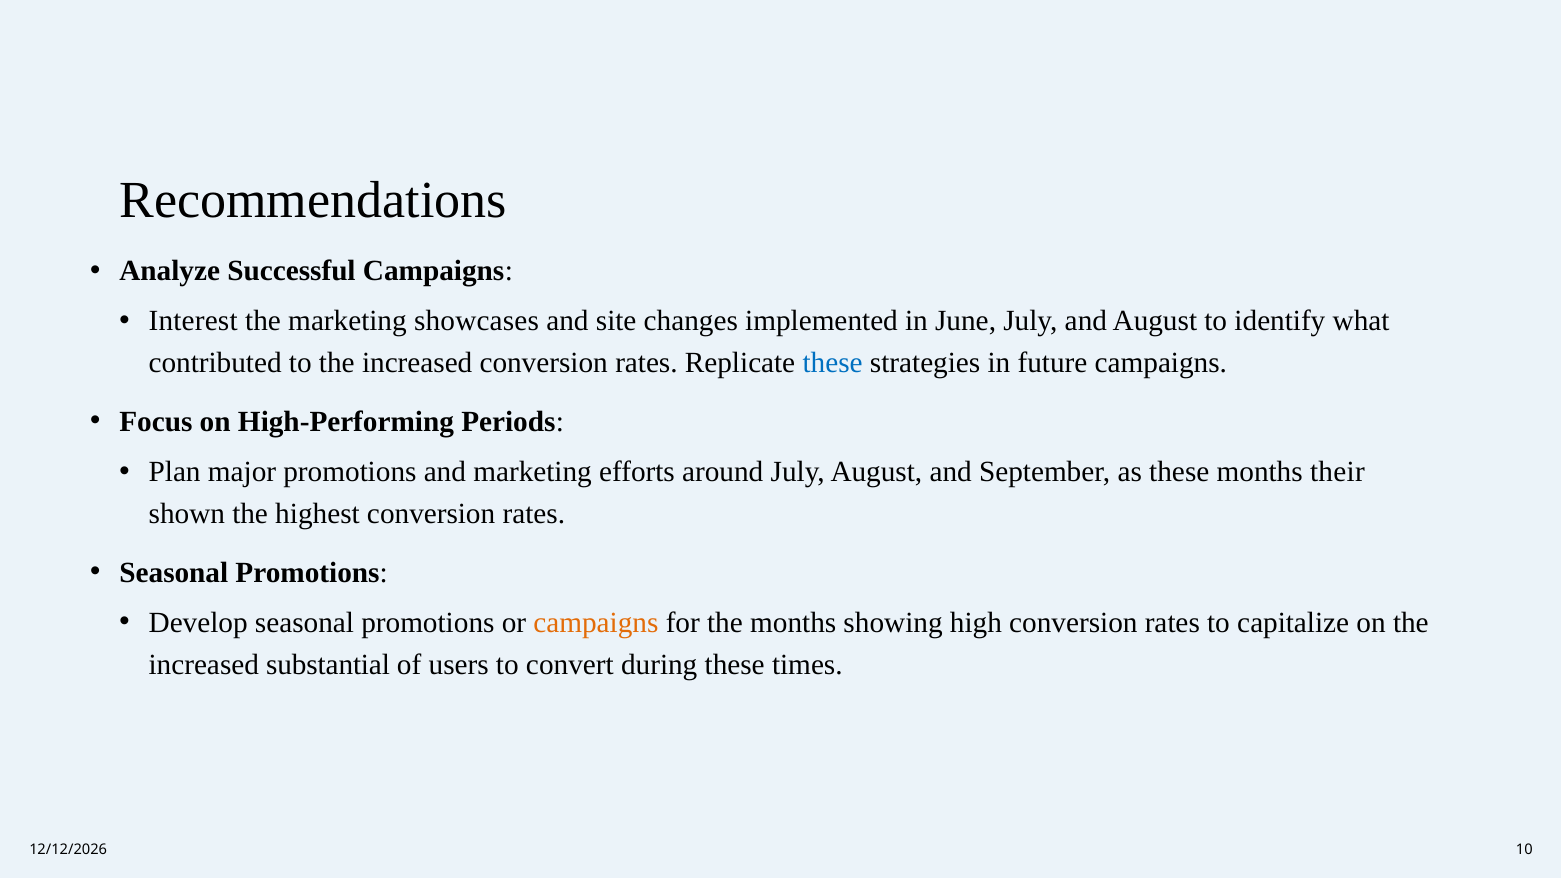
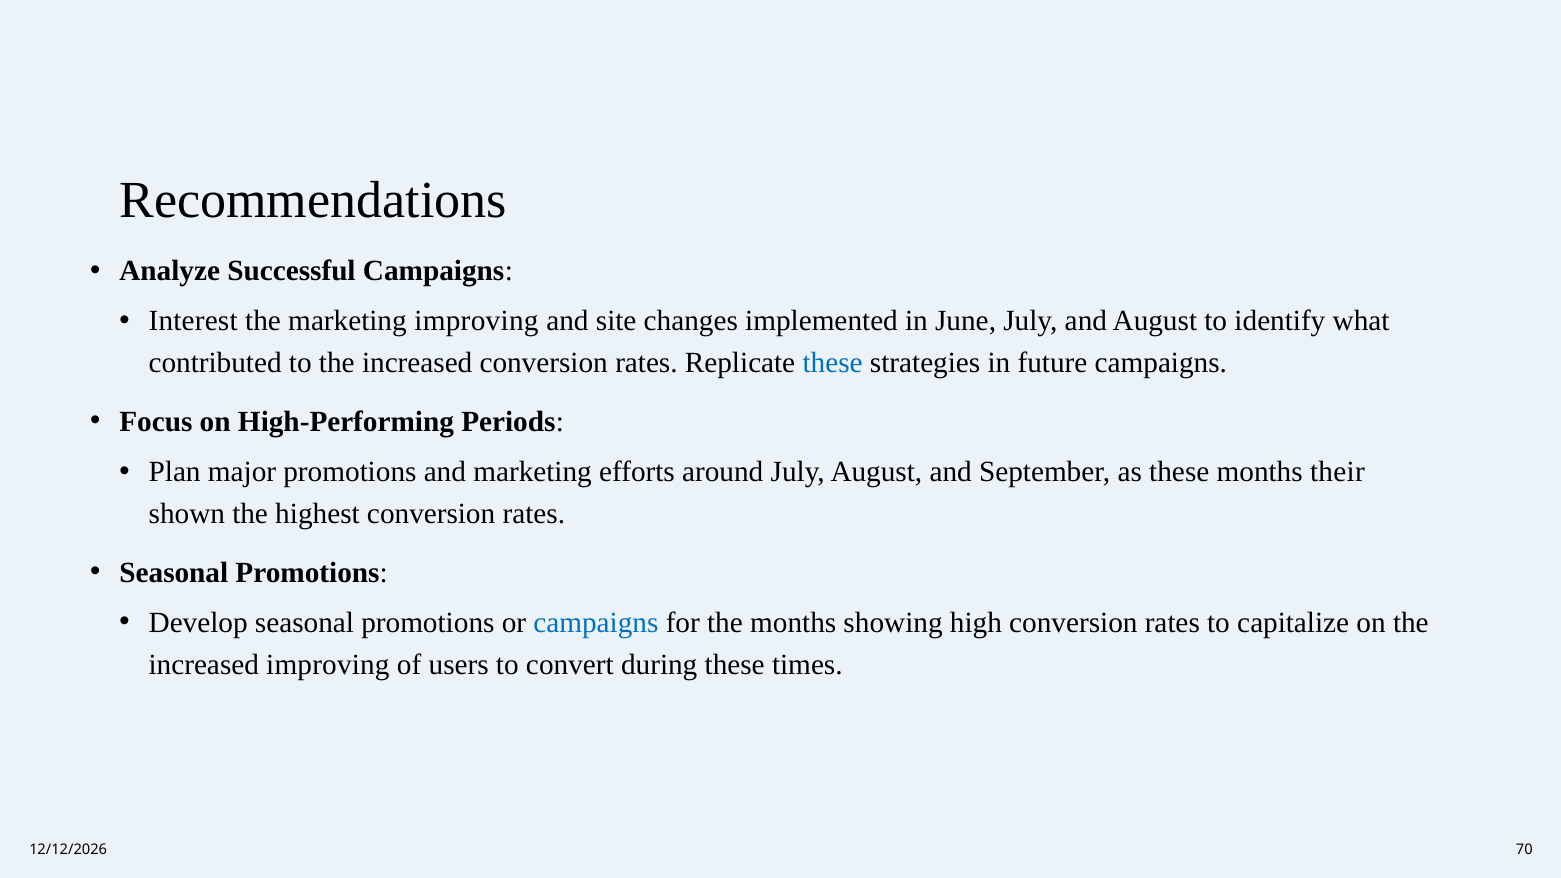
marketing showcases: showcases -> improving (476, 321)
campaigns colour: orange -> blue (596, 623)
increased substantial: substantial -> improving (328, 665)
10: 10 -> 70 (1524, 849)
